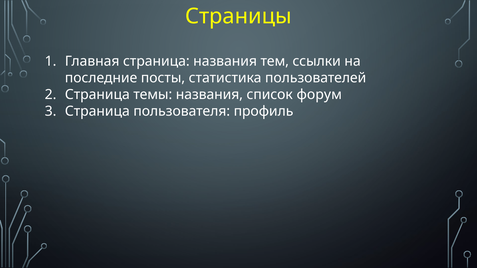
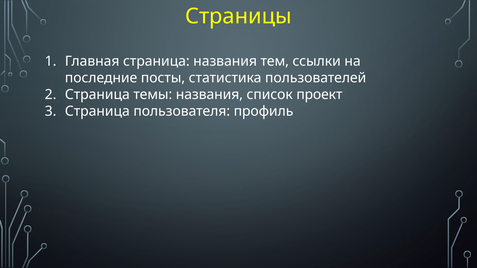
форум: форум -> проект (319, 95)
